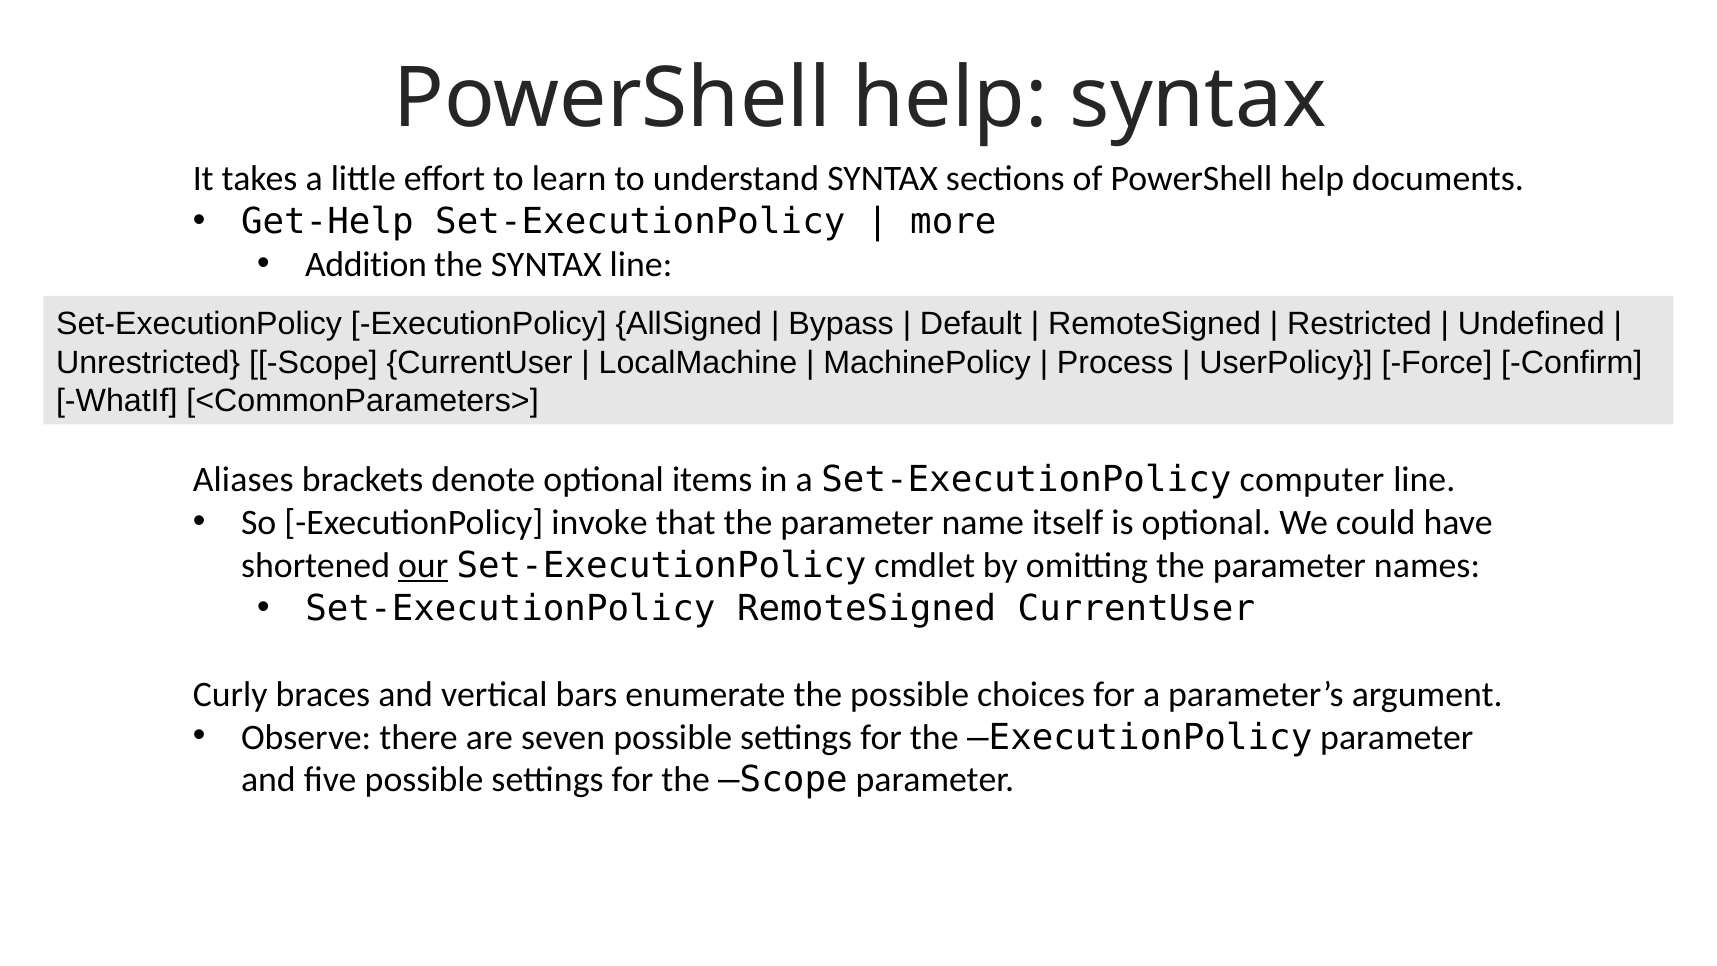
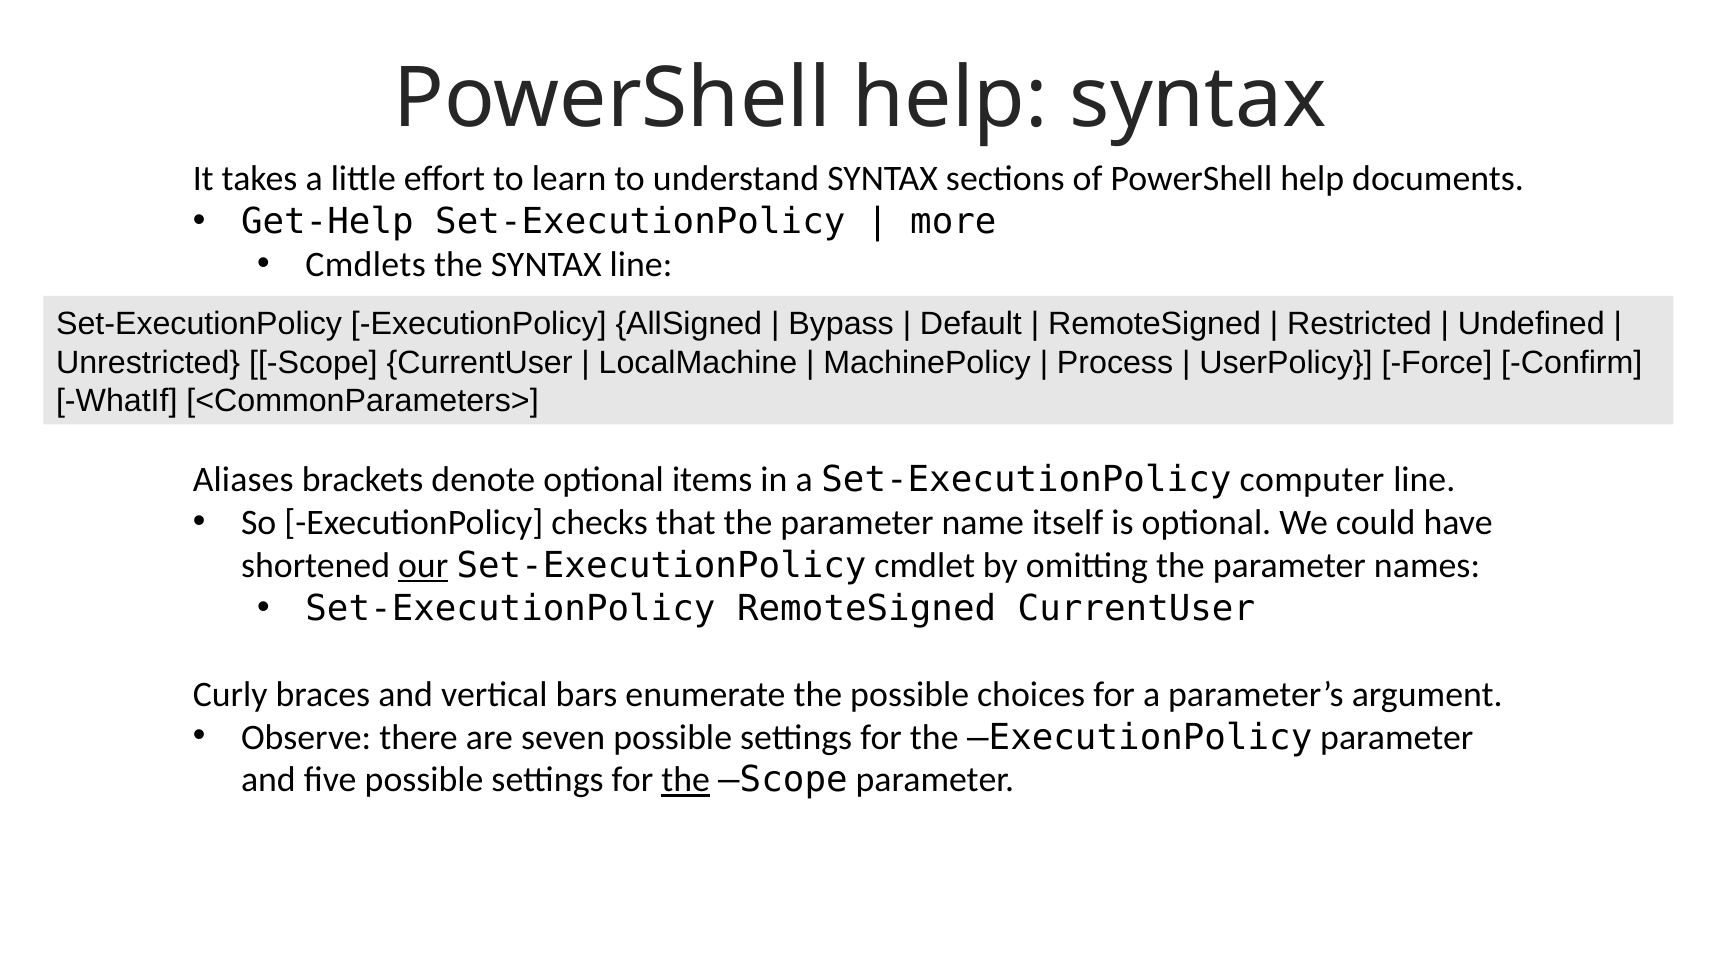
Addition: Addition -> Cmdlets (366, 265)
invoke: invoke -> checks (600, 522)
the underline: none -> present (686, 780)
